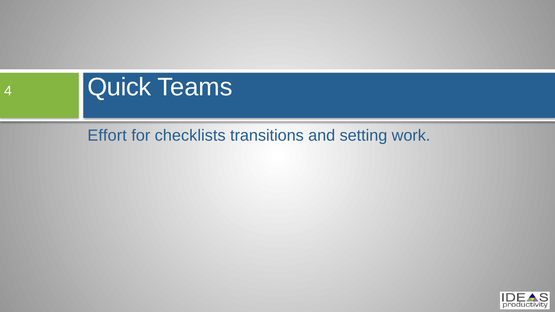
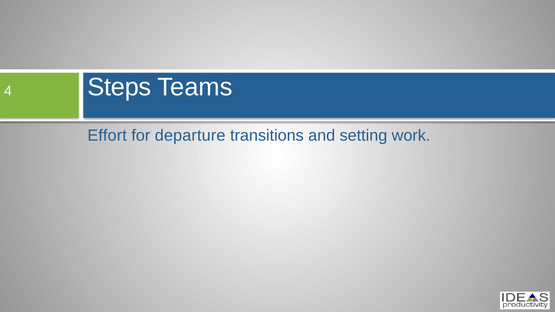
Quick: Quick -> Steps (119, 87)
checklists: checklists -> departure (190, 136)
